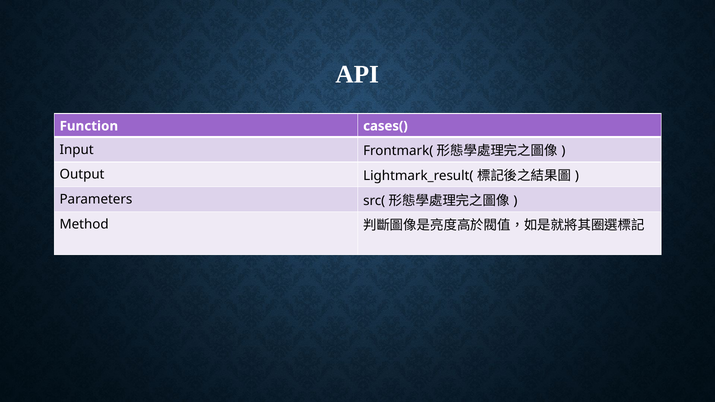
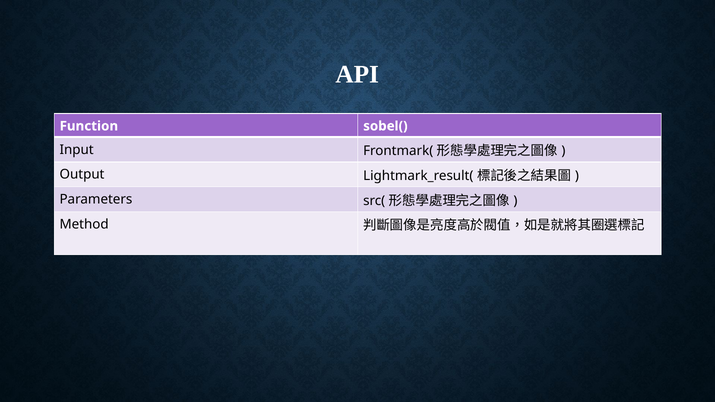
cases(: cases( -> sobel( (385, 126)
